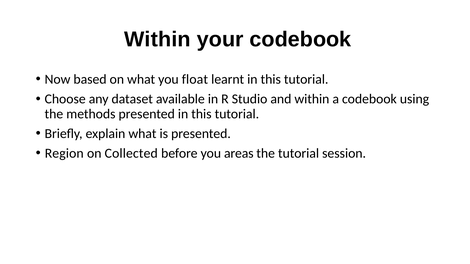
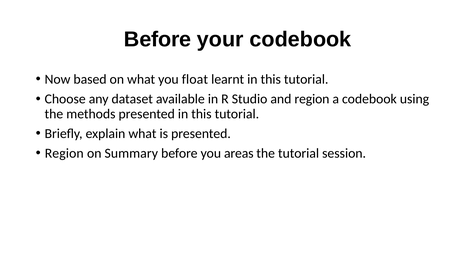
Within: Within -> Before (158, 39)
and within: within -> region (312, 99)
Collected: Collected -> Summary (131, 153)
